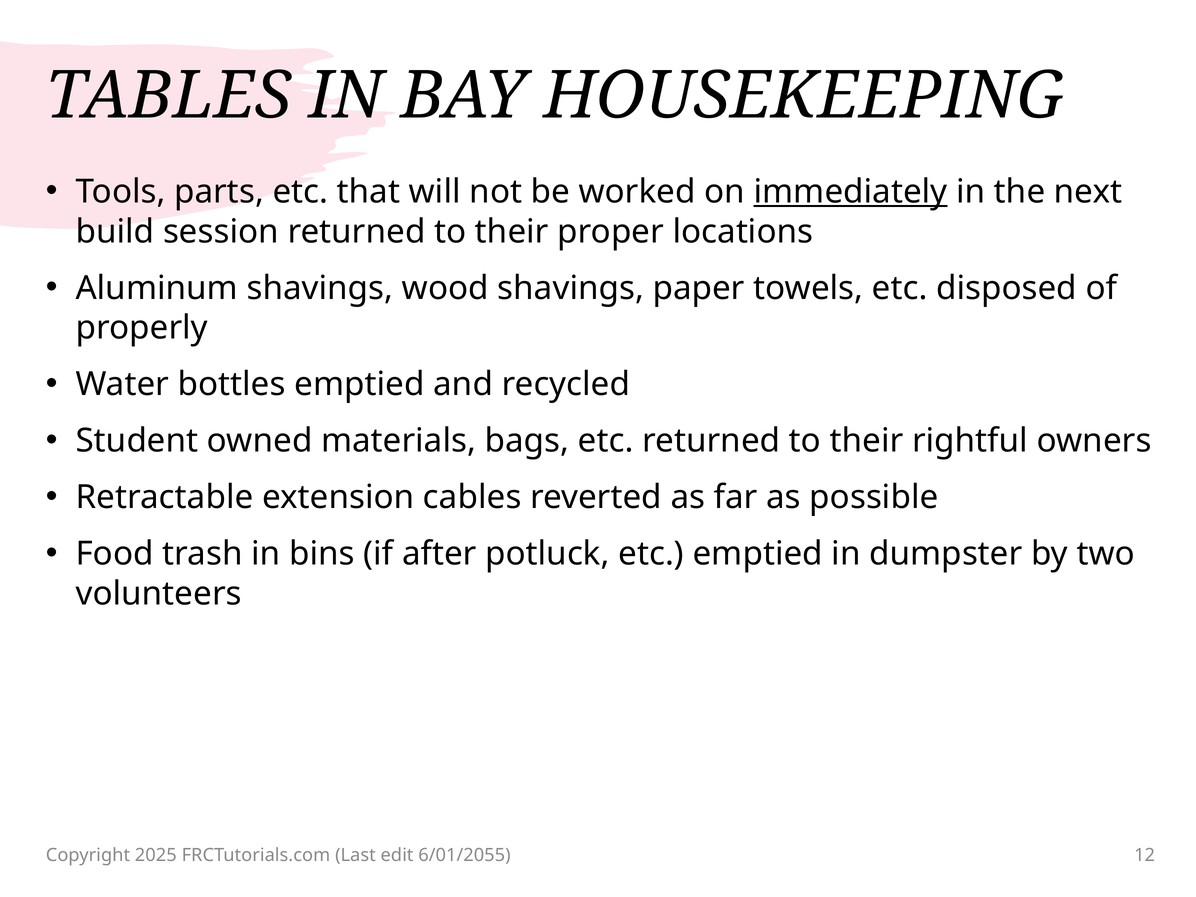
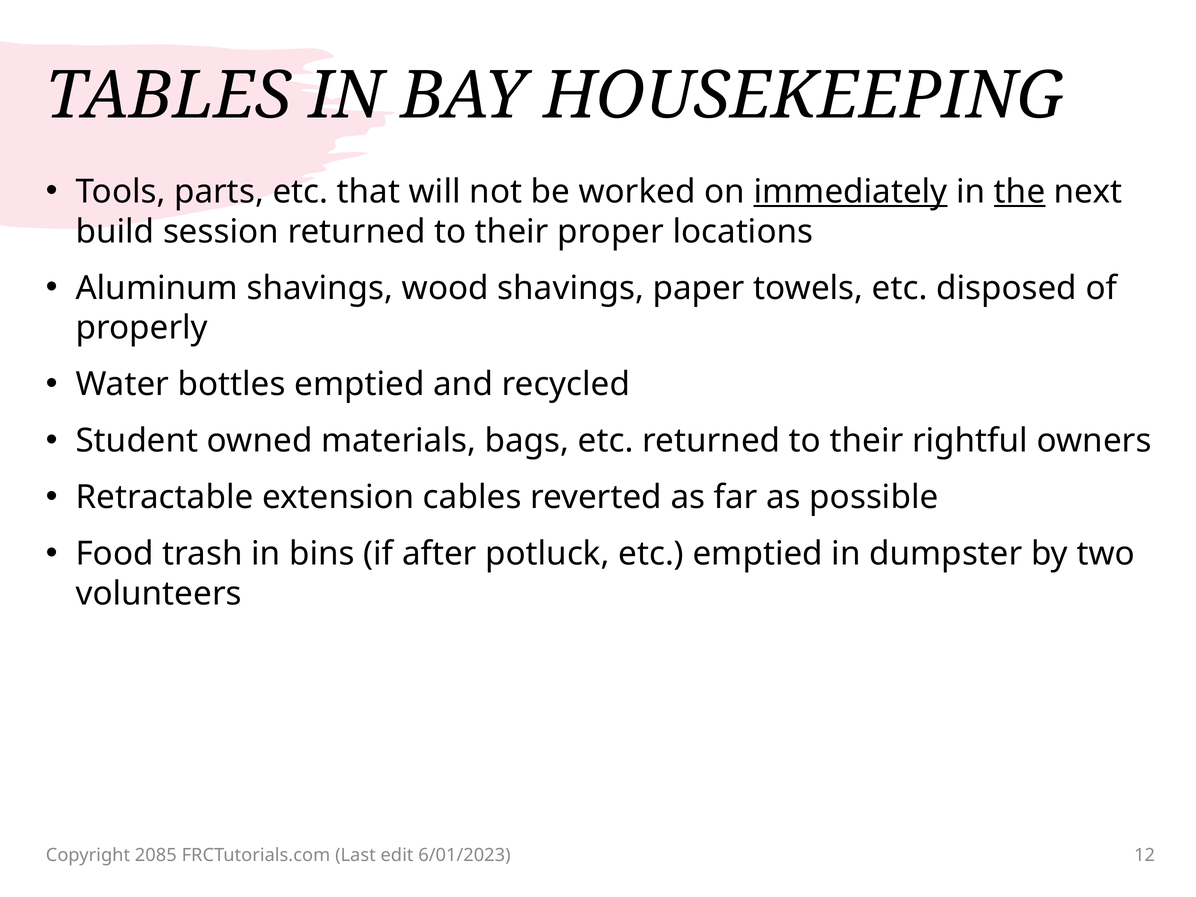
the underline: none -> present (1020, 192)
2025: 2025 -> 2085 (156, 855)
6/01/2055: 6/01/2055 -> 6/01/2023 (464, 855)
